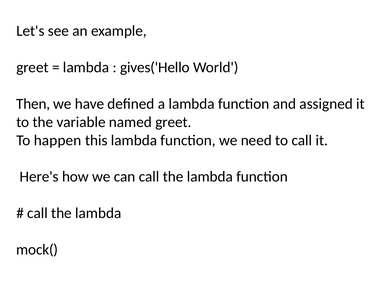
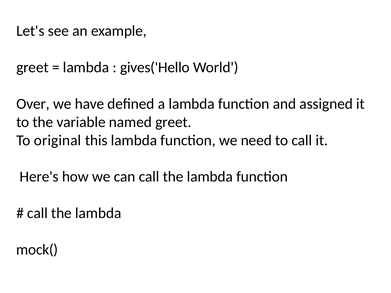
Then: Then -> Over (33, 104)
happen: happen -> original (58, 140)
